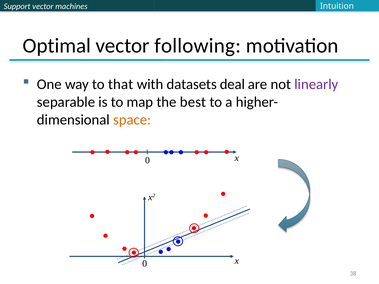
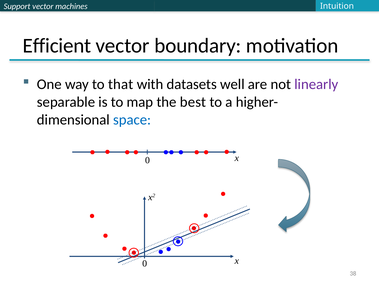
Optimal: Optimal -> Efficient (57, 46)
following: following -> boundary (198, 46)
deal: deal -> well (232, 84)
space colour: orange -> blue (132, 120)
